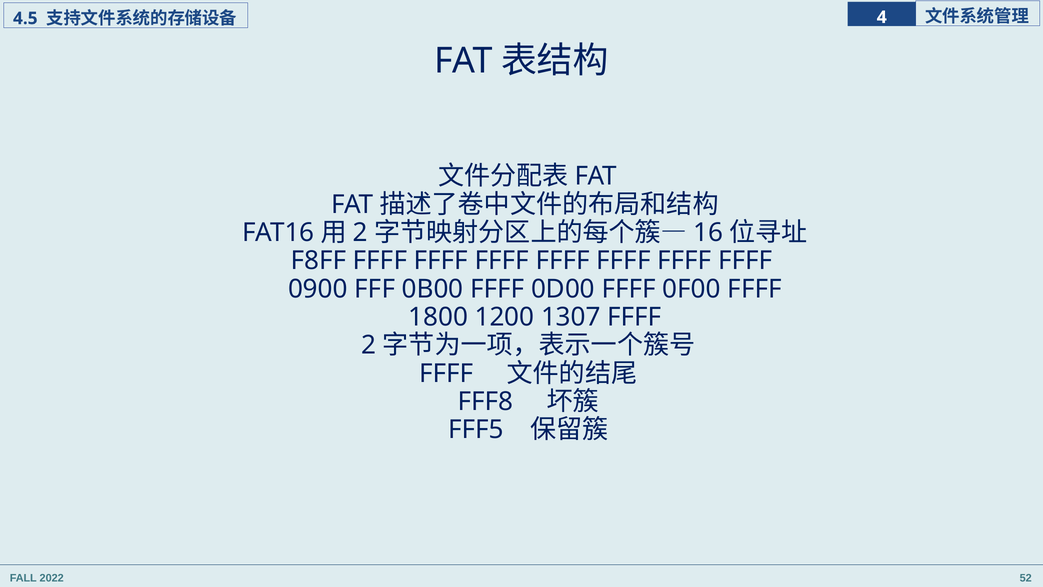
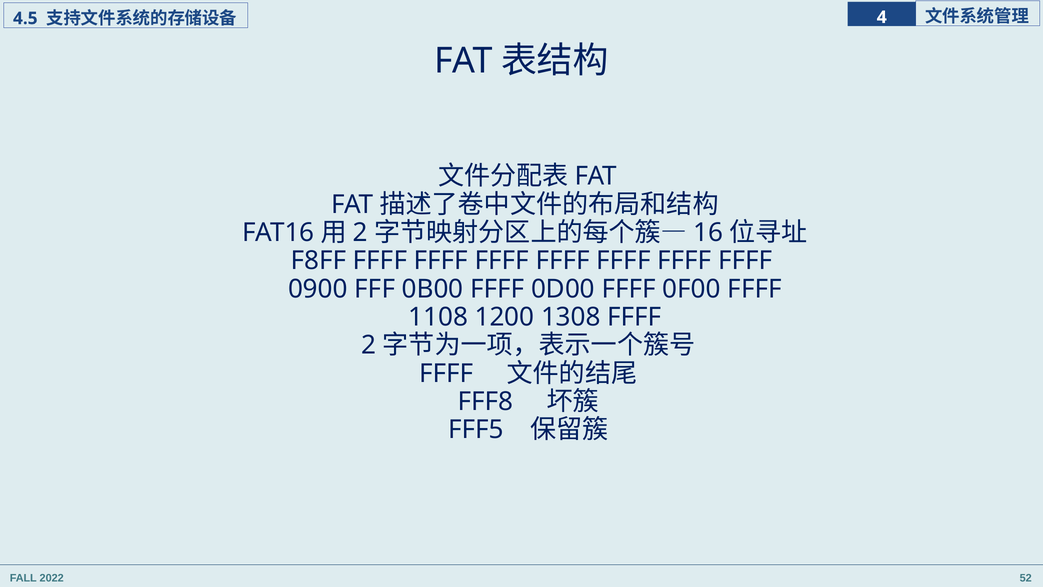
1800: 1800 -> 1108 (438, 317)
1307: 1307 -> 1308 (571, 317)
